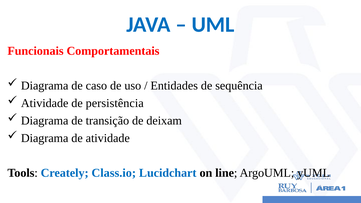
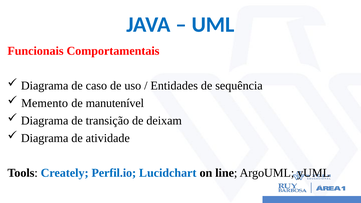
Atividade: Atividade -> Memento (45, 103)
persistência: persistência -> manutenível (115, 103)
Class.io: Class.io -> Perfil.io (114, 173)
